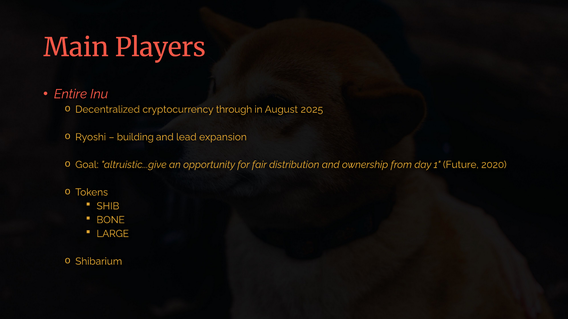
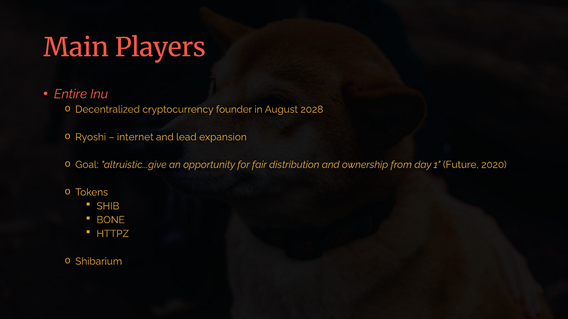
through: through -> founder (234, 110)
2025: 2025 -> 2028 (312, 110)
building: building -> internet (135, 137)
LARGE: LARGE -> HTTPZ (113, 234)
